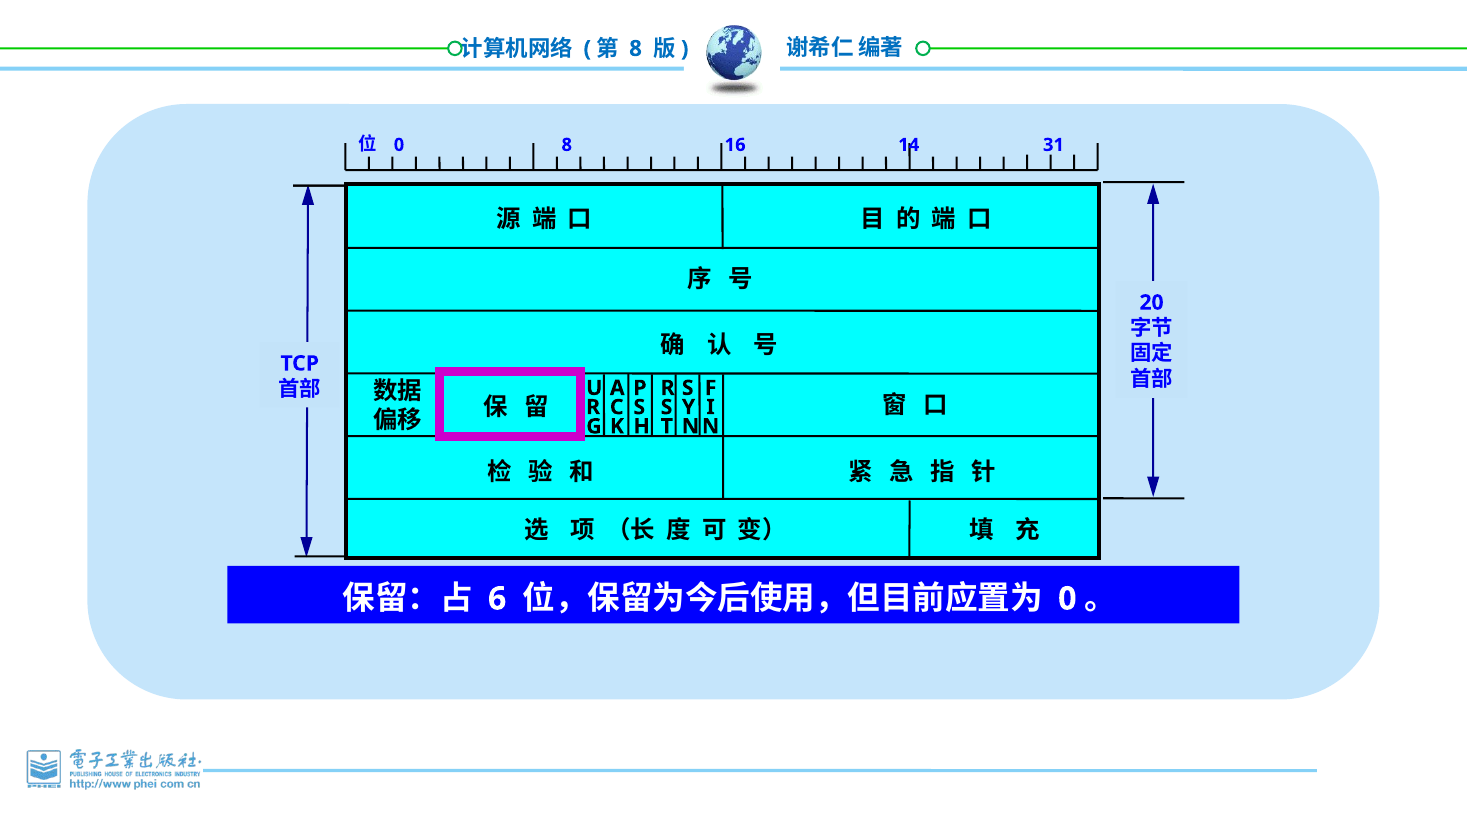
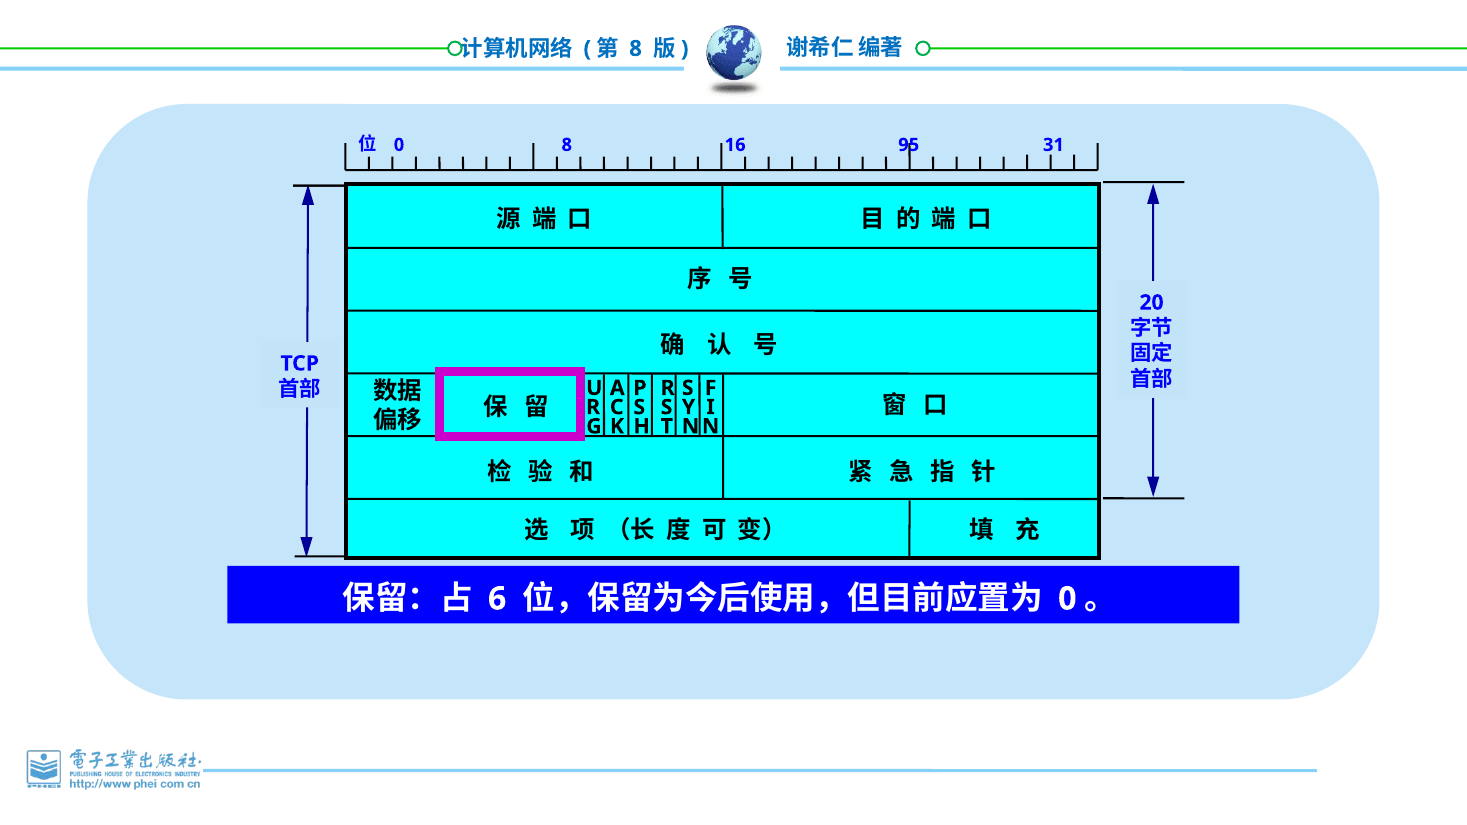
14: 14 -> 95 (909, 145)
